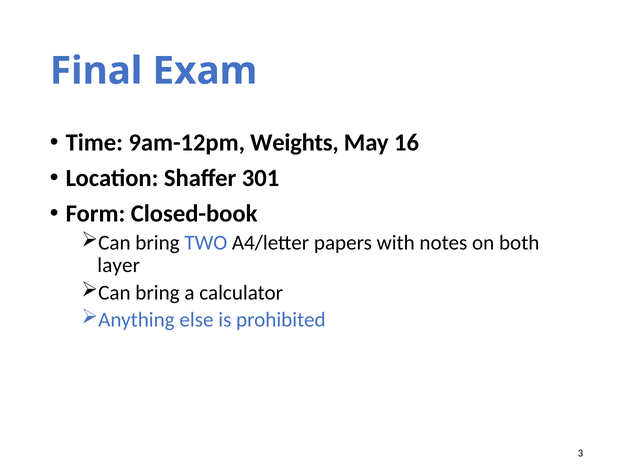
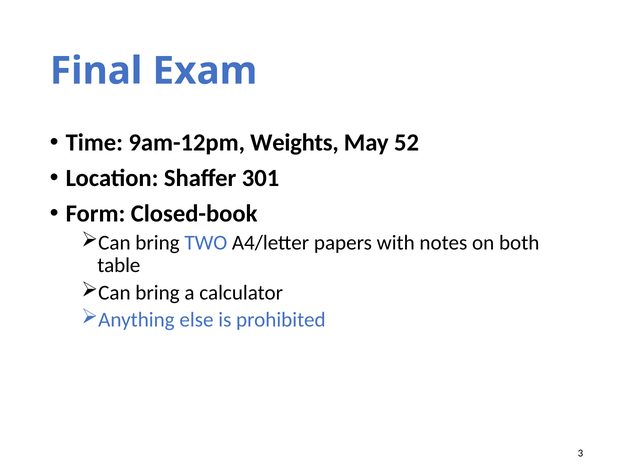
16: 16 -> 52 (407, 143)
layer: layer -> table (119, 265)
